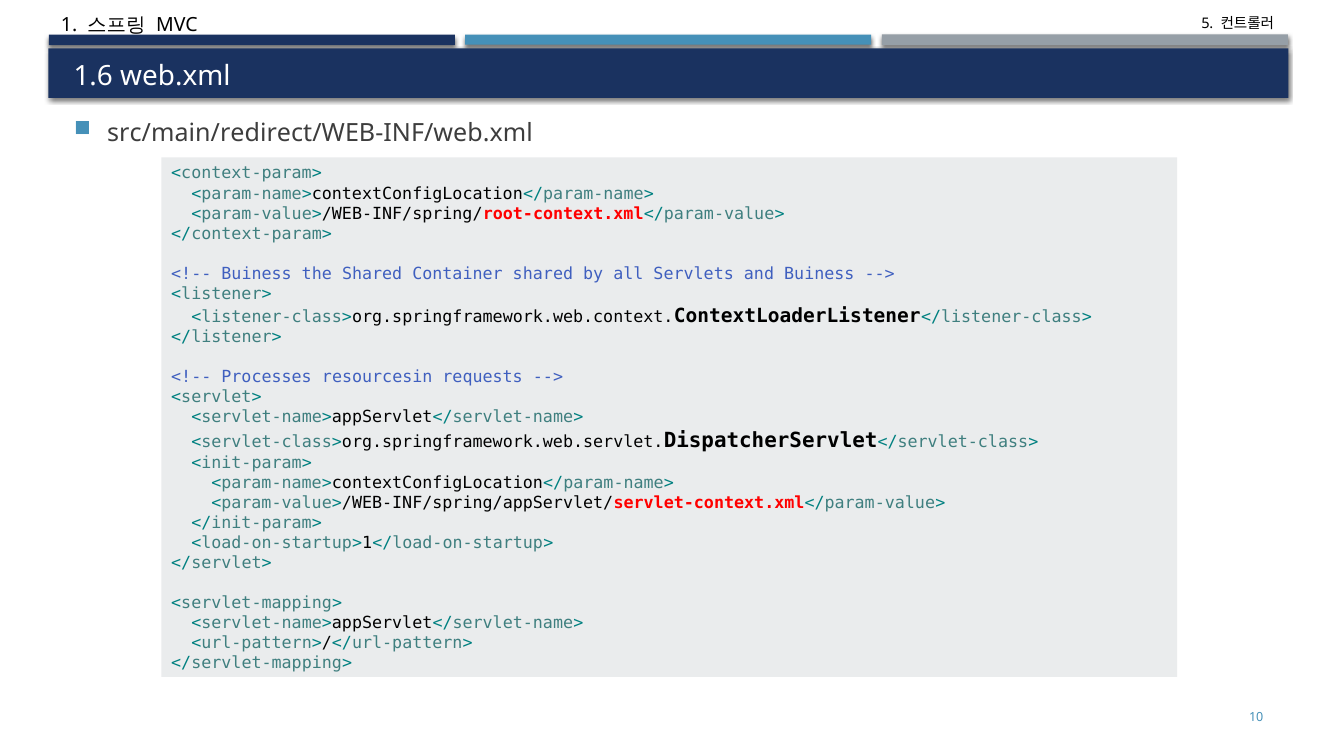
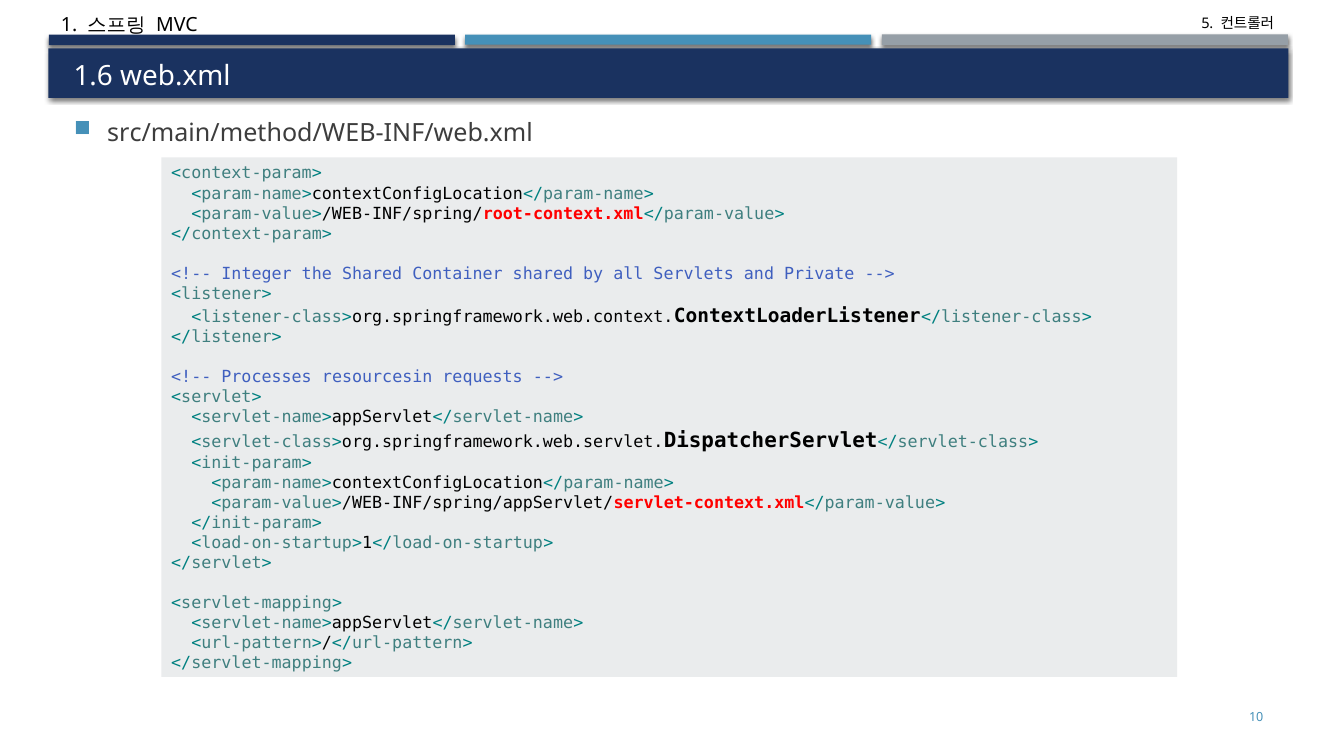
src/main/redirect/WEB-INF/web.xml: src/main/redirect/WEB-INF/web.xml -> src/main/method/WEB-INF/web.xml (320, 133)
Buiness: Buiness -> Integer (257, 274)
and Buiness: Buiness -> Private (819, 274)
